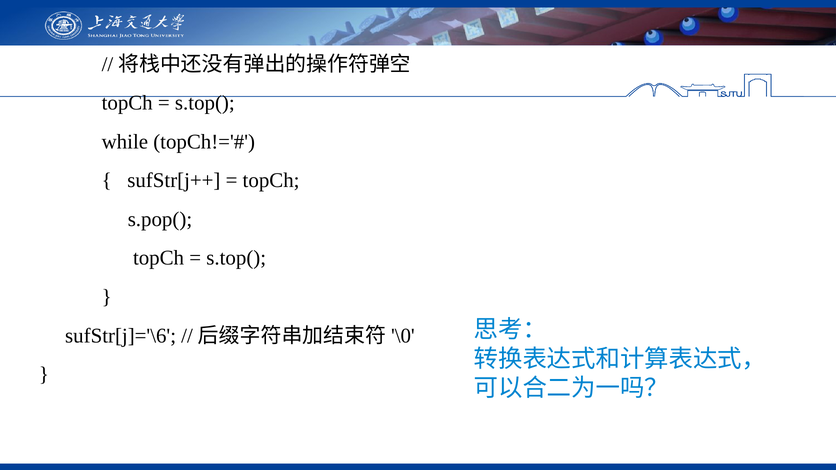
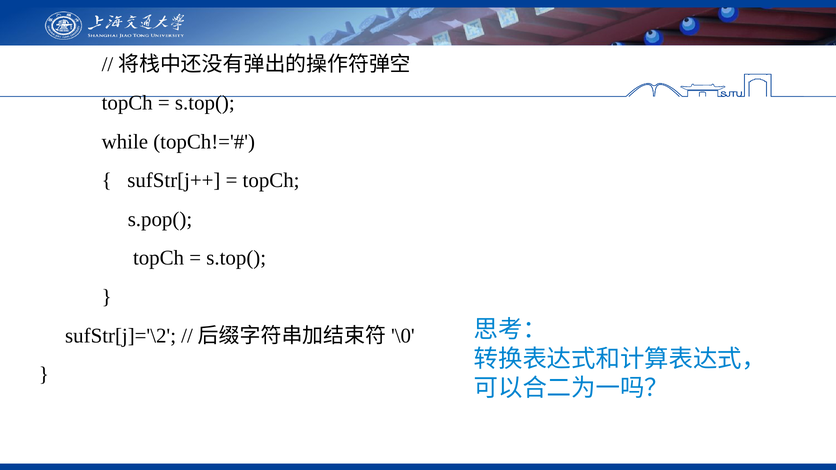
sufStr[j]='\6: sufStr[j]='\6 -> sufStr[j]='\2 (121, 336)
